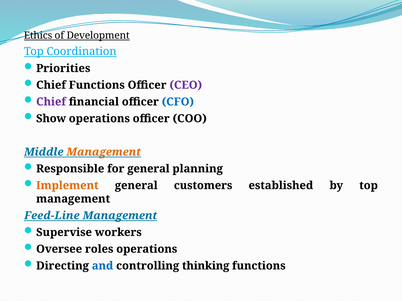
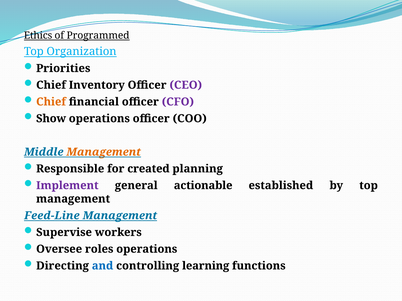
Development: Development -> Programmed (98, 36)
Coordination: Coordination -> Organization (82, 52)
Chief Functions: Functions -> Inventory (97, 85)
Chief colour: purple -> orange (51, 102)
CFO colour: blue -> purple (178, 102)
for general: general -> created (148, 169)
Implement colour: orange -> purple (67, 186)
customers: customers -> actionable (203, 186)
thinking: thinking -> learning (206, 266)
